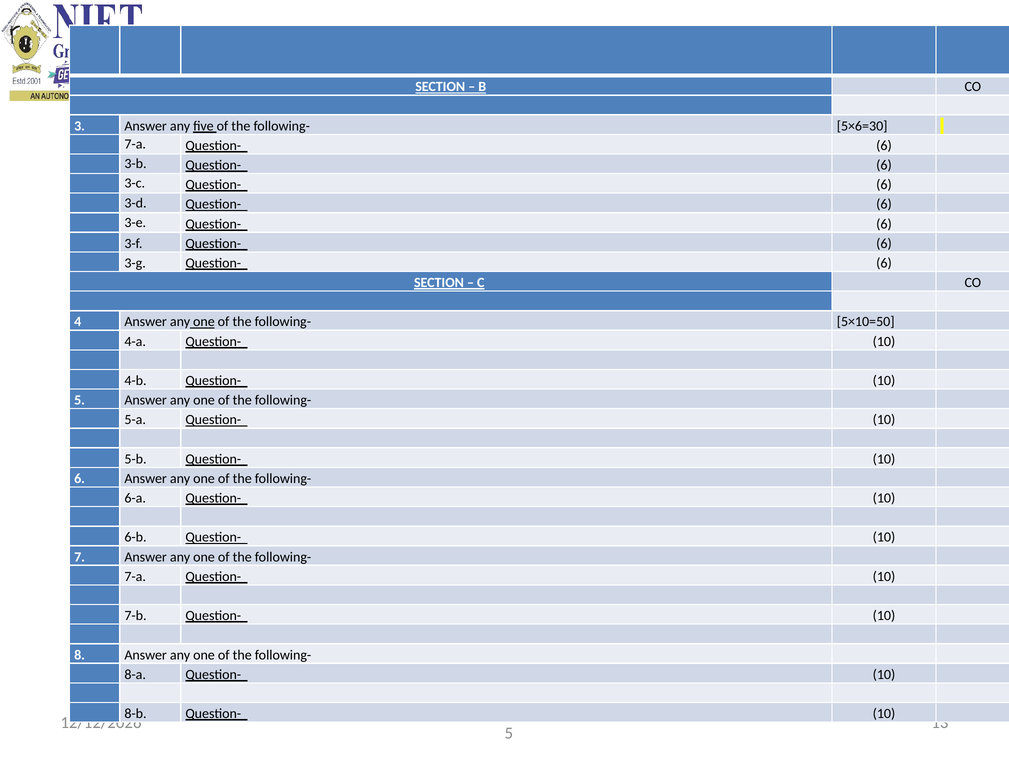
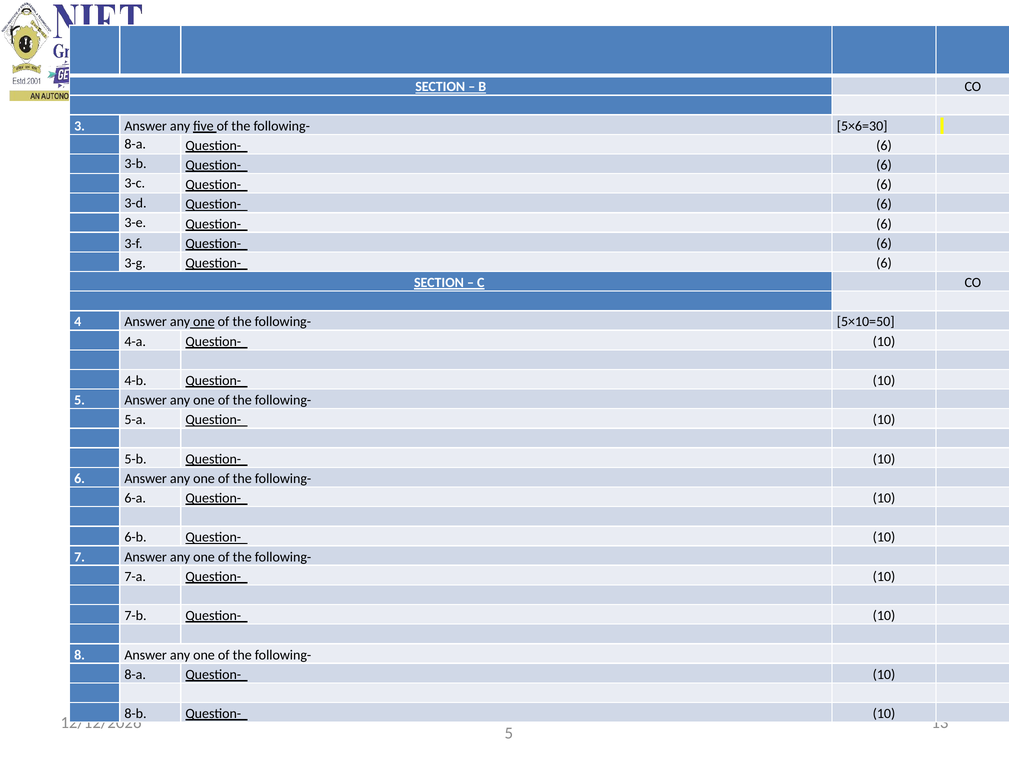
7-a: 7-a -> 8-a (135, 144)
